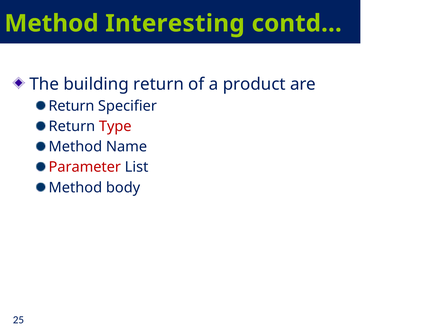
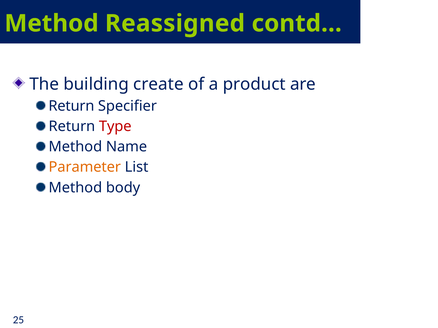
Interesting: Interesting -> Reassigned (175, 23)
building return: return -> create (159, 84)
Parameter colour: red -> orange (85, 167)
